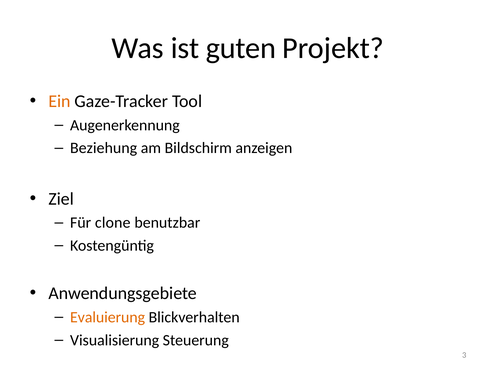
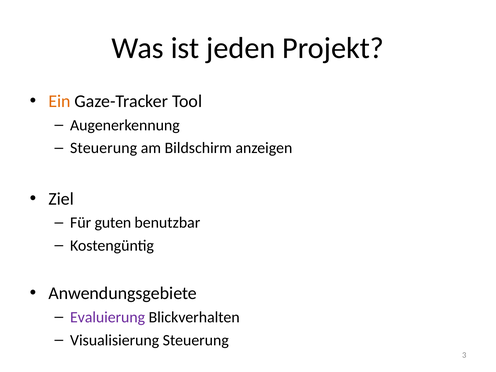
guten: guten -> jeden (241, 48)
Beziehung: Beziehung -> Steuerung (104, 148)
clone: clone -> guten (113, 223)
Evaluierung colour: orange -> purple (108, 317)
